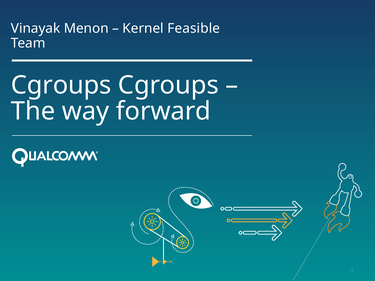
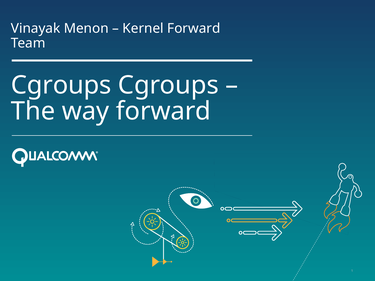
Kernel Feasible: Feasible -> Forward (194, 28)
